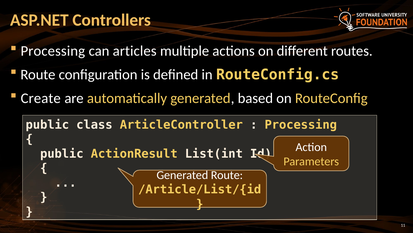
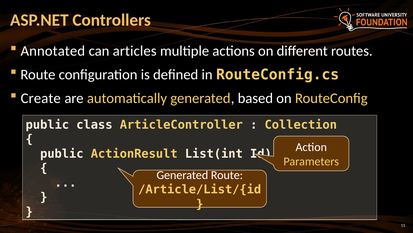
Processing: Processing -> Annotated (53, 51)
Processing: Processing -> Collection (301, 124)
